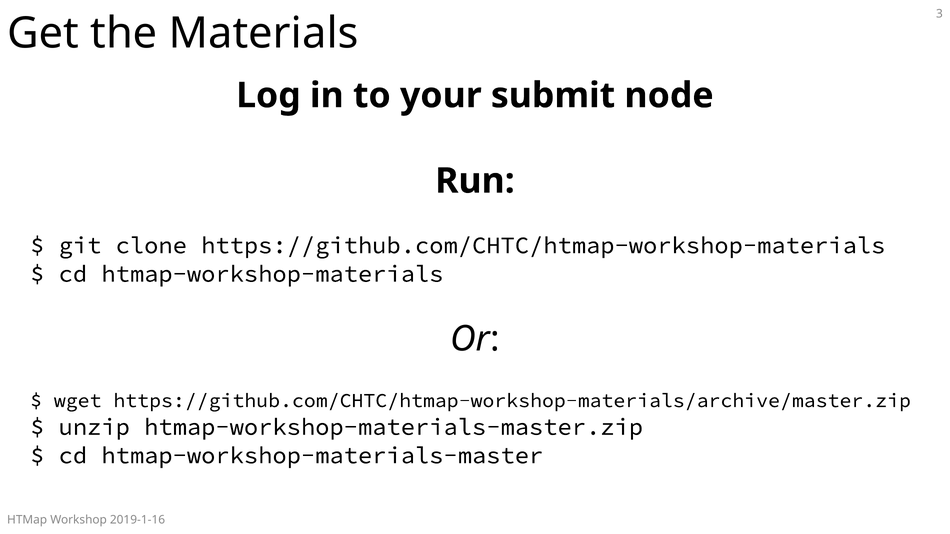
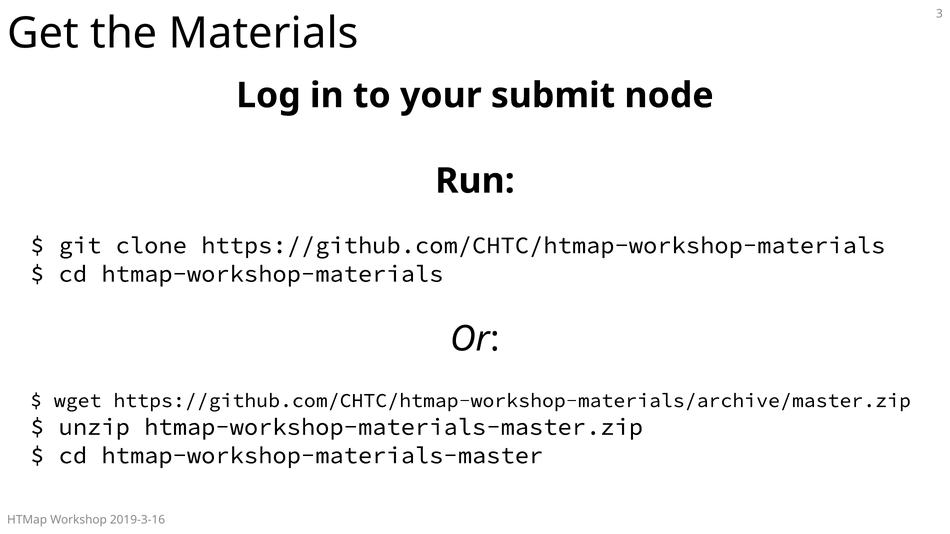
2019-1-16: 2019-1-16 -> 2019-3-16 (138, 520)
